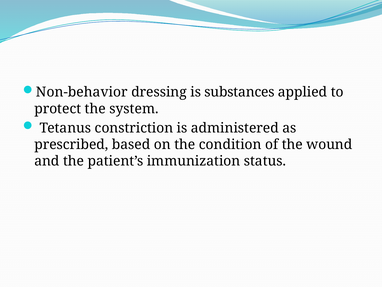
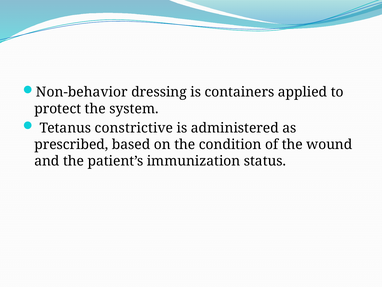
substances: substances -> containers (239, 92)
constriction: constriction -> constrictive (134, 128)
